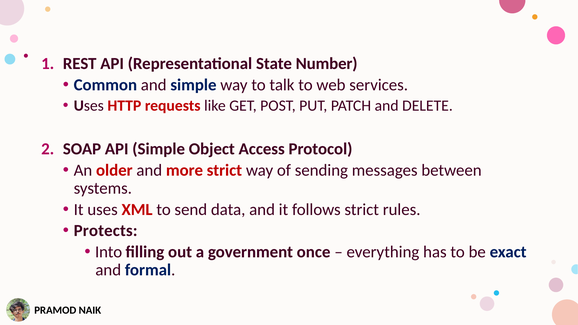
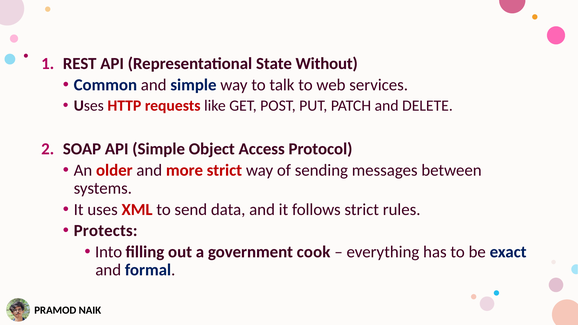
Number: Number -> Without (327, 64)
once: once -> cook (314, 252)
